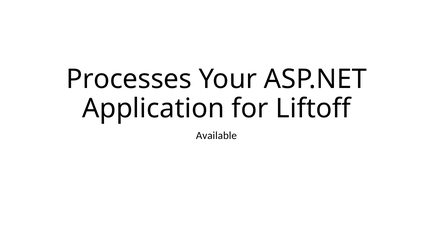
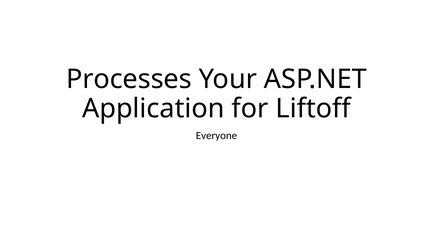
Available: Available -> Everyone (216, 135)
